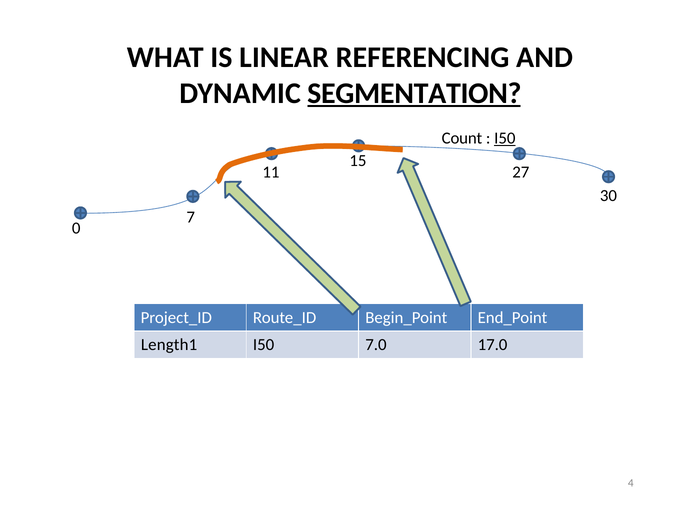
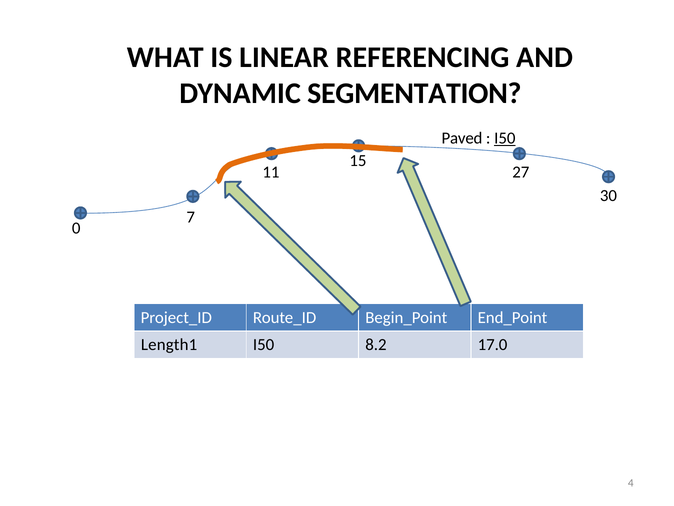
SEGMENTATION underline: present -> none (414, 93)
Count: Count -> Paved (462, 138)
7.0: 7.0 -> 8.2 (376, 344)
